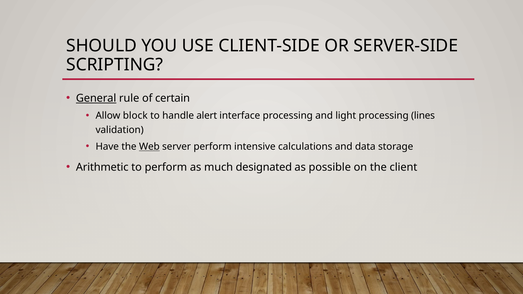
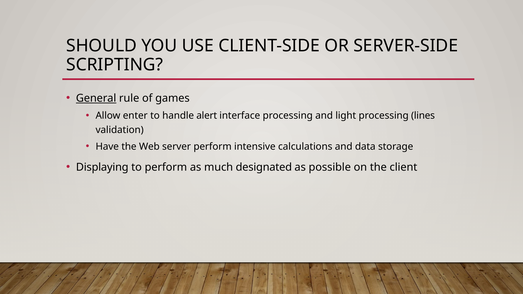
certain: certain -> games (172, 98)
block: block -> enter (135, 116)
Web underline: present -> none (149, 147)
Arithmetic: Arithmetic -> Displaying (102, 167)
